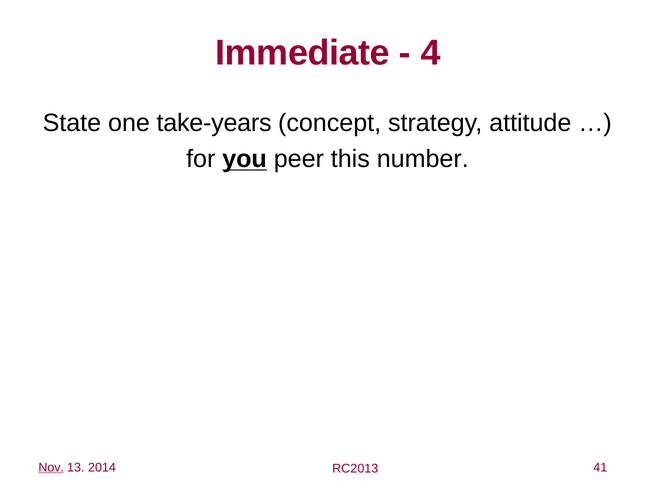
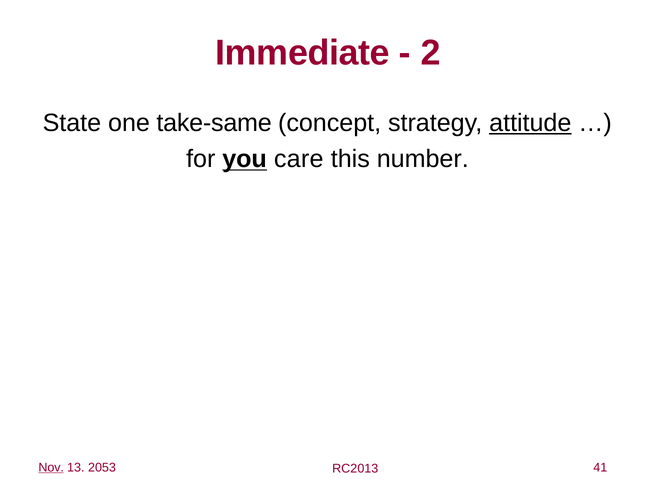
4: 4 -> 2 (431, 53)
take-years: take-years -> take-same (214, 123)
attitude underline: none -> present (530, 123)
peer: peer -> care (299, 159)
2014: 2014 -> 2053 (102, 468)
